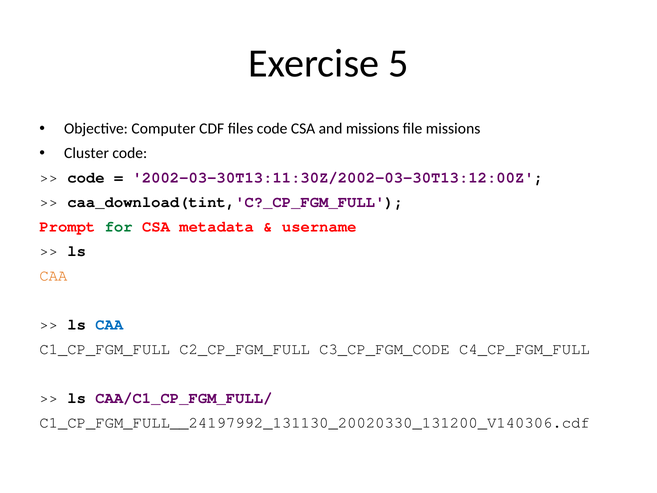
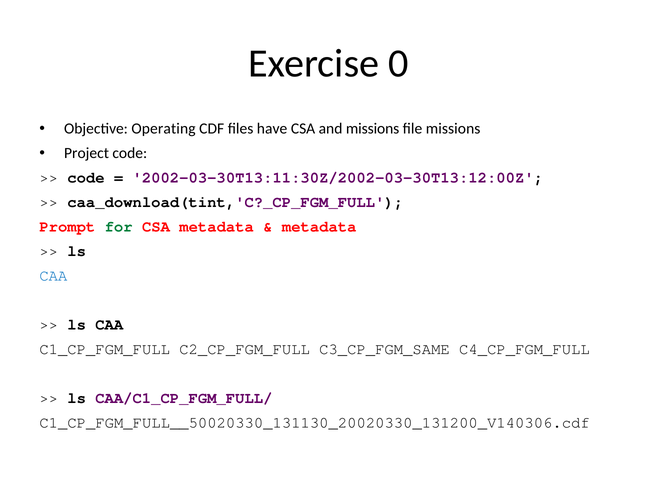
5: 5 -> 0 (398, 64)
Computer: Computer -> Operating (163, 129)
files code: code -> have (272, 129)
Cluster: Cluster -> Project (87, 153)
username: username -> metadata (319, 227)
CAA colour: orange -> blue (53, 275)
CAA colour: blue -> black (109, 324)
C3_CP_FGM_CODE: C3_CP_FGM_CODE -> C3_CP_FGM_SAME (384, 349)
C1_CP_FGM_FULL__24197992_131130_20020330_131200_V140306.cdf: C1_CP_FGM_FULL__24197992_131130_20020330_131200_V140306.cdf -> C1_CP_FGM_FULL__50020330_131130_20020330_131200_V140306.cdf (315, 422)
